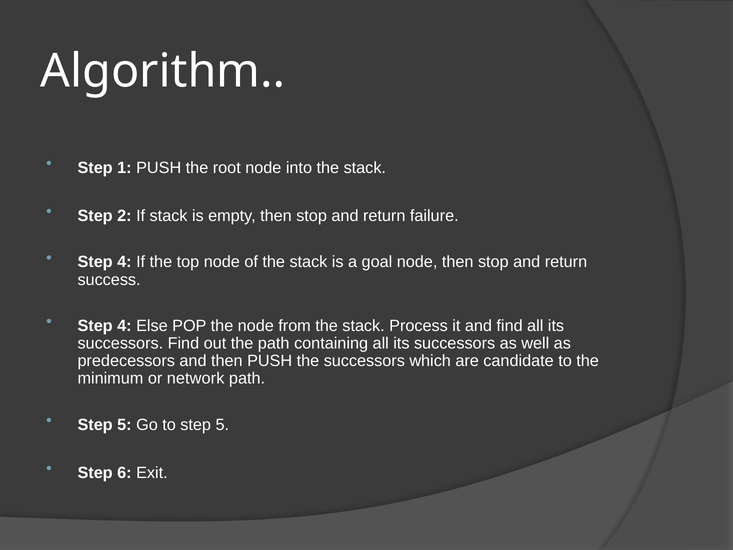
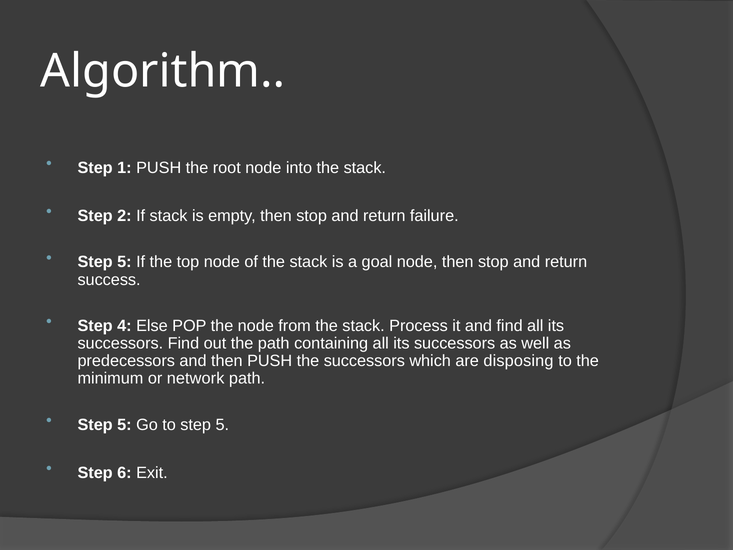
4: 4 -> 5 (124, 262)
candidate: candidate -> disposing (518, 361)
